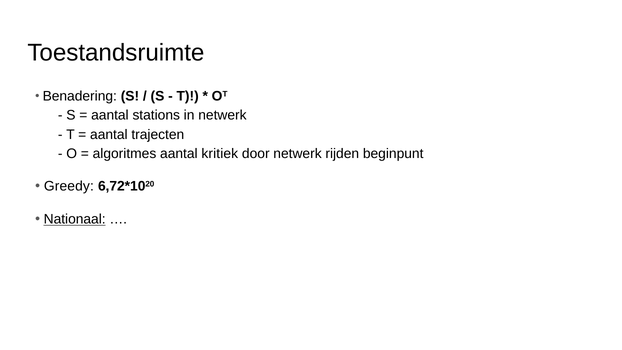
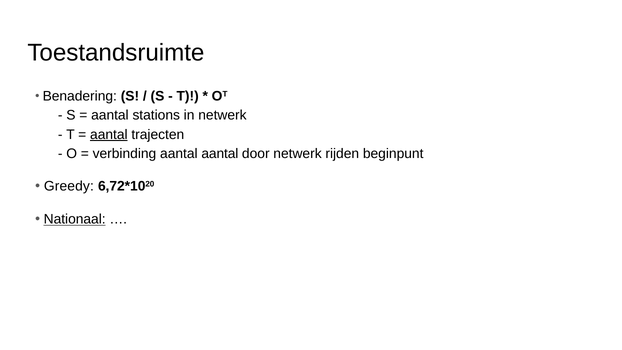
aantal underline: none -> present (109, 134)
algoritmes: algoritmes -> verbinding (124, 153)
aantal kritiek: kritiek -> aantal (220, 153)
